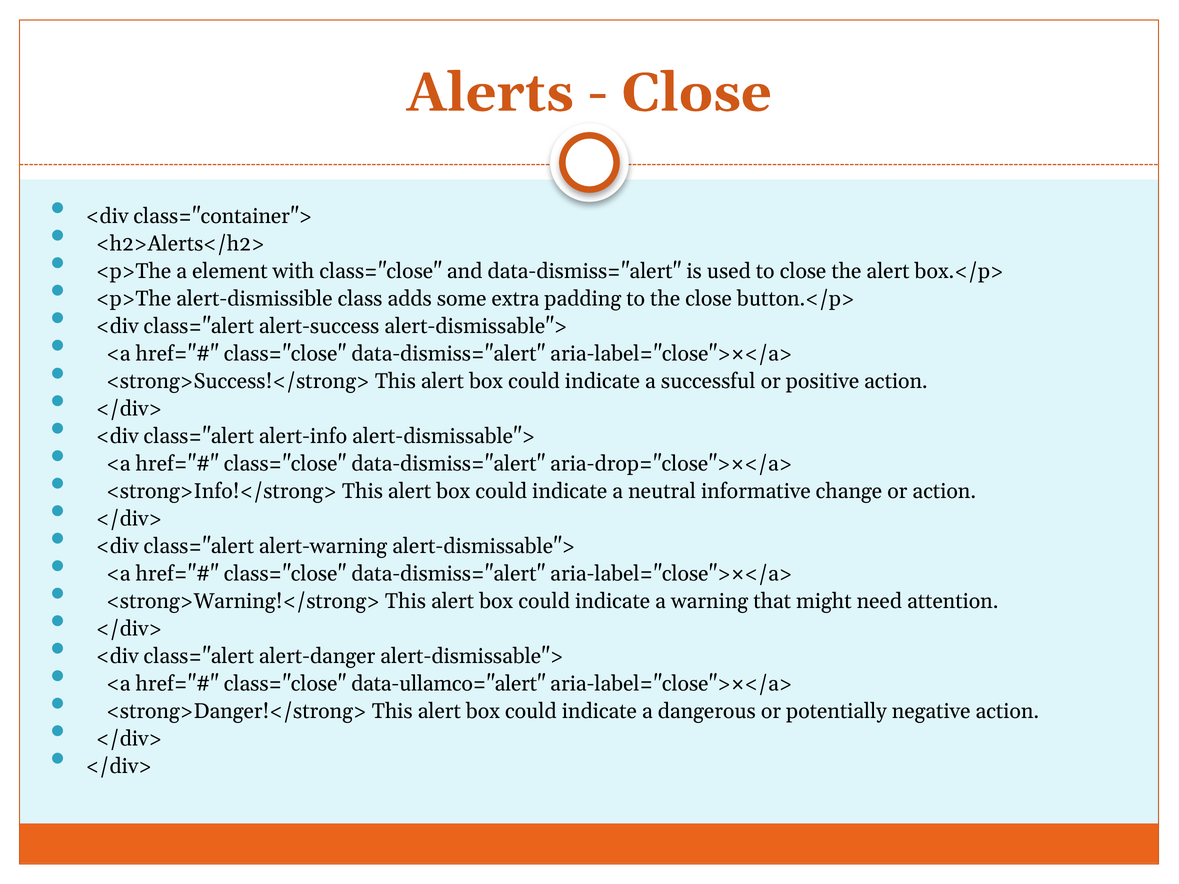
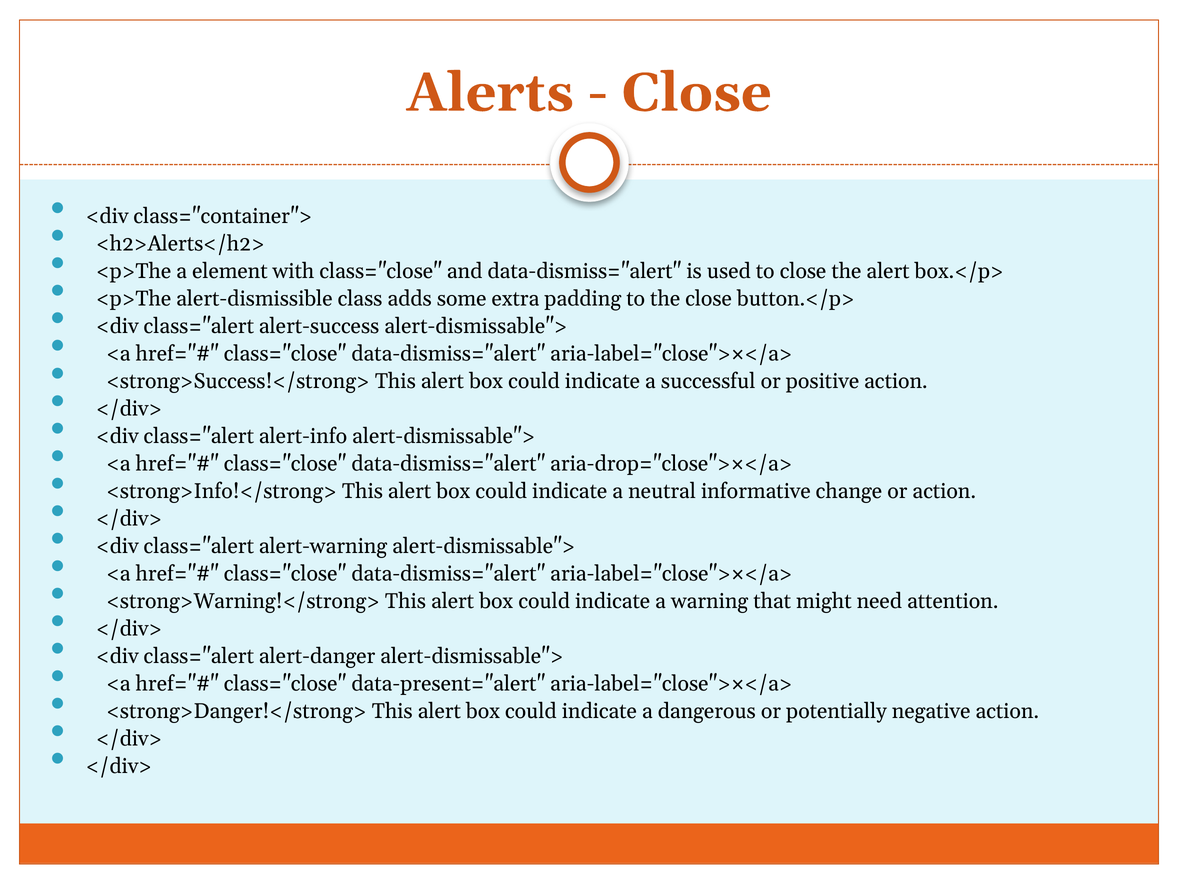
data-ullamco="alert: data-ullamco="alert -> data-present="alert (448, 684)
